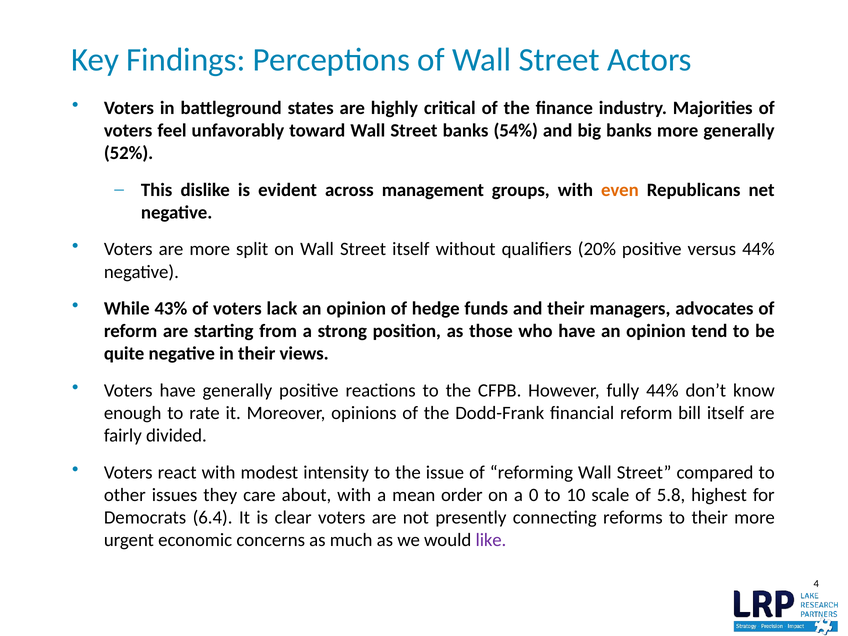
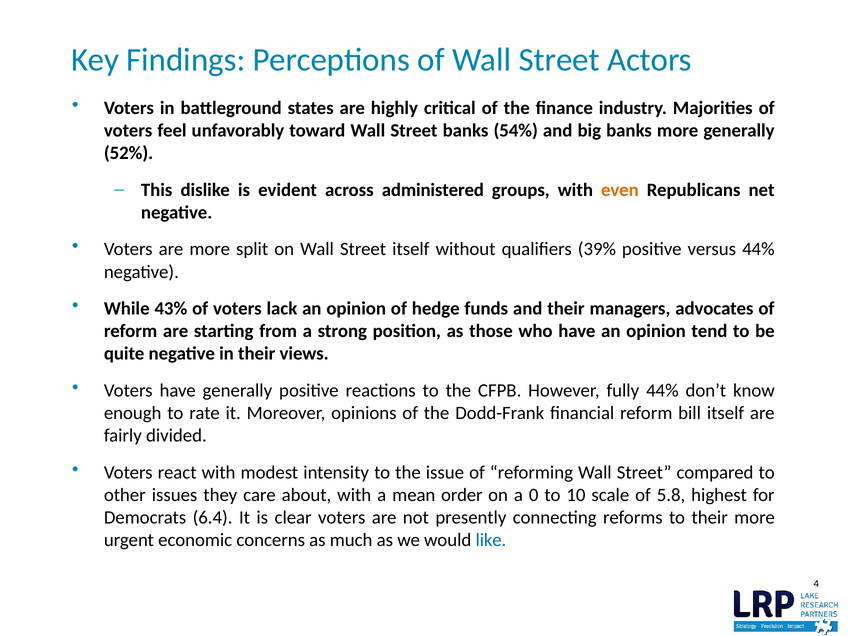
management: management -> administered (433, 190)
20%: 20% -> 39% (597, 249)
like colour: purple -> blue (491, 540)
